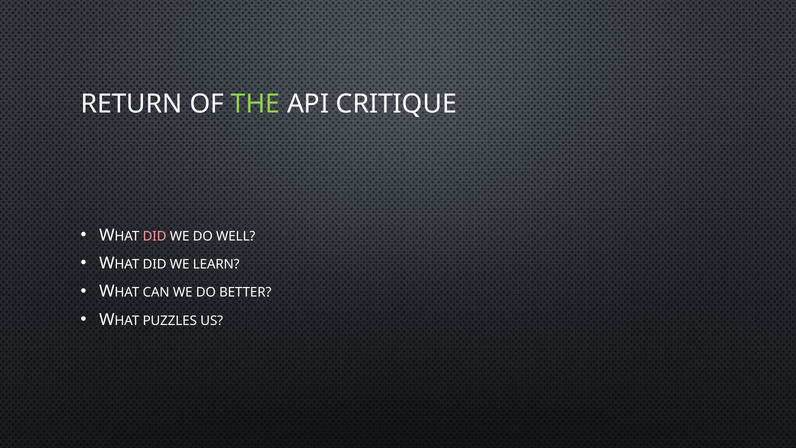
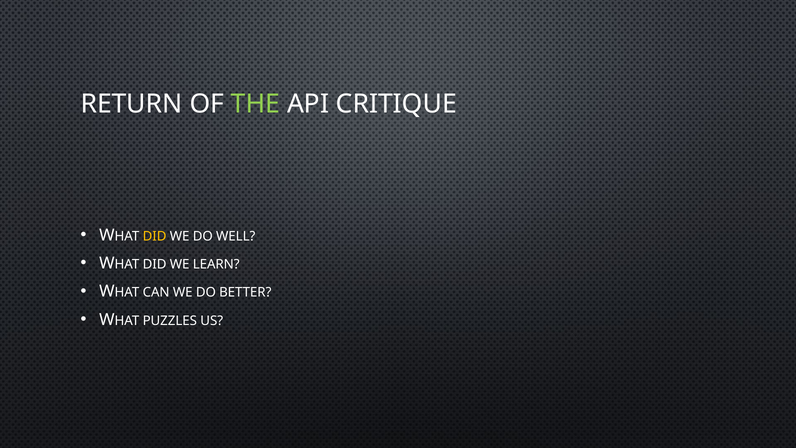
DID colour: pink -> yellow (155, 236)
